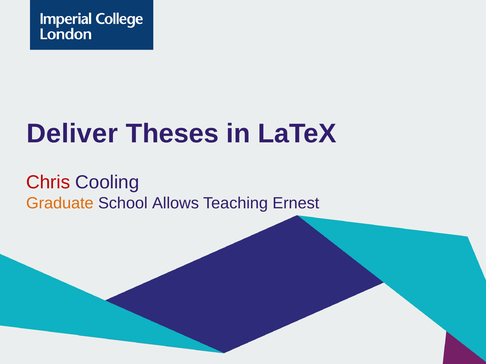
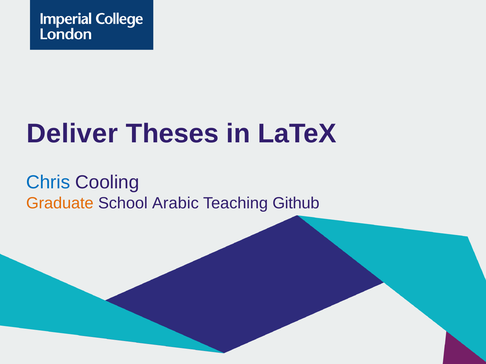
Chris colour: red -> blue (48, 183)
Allows: Allows -> Arabic (175, 204)
Ernest: Ernest -> Github (296, 204)
